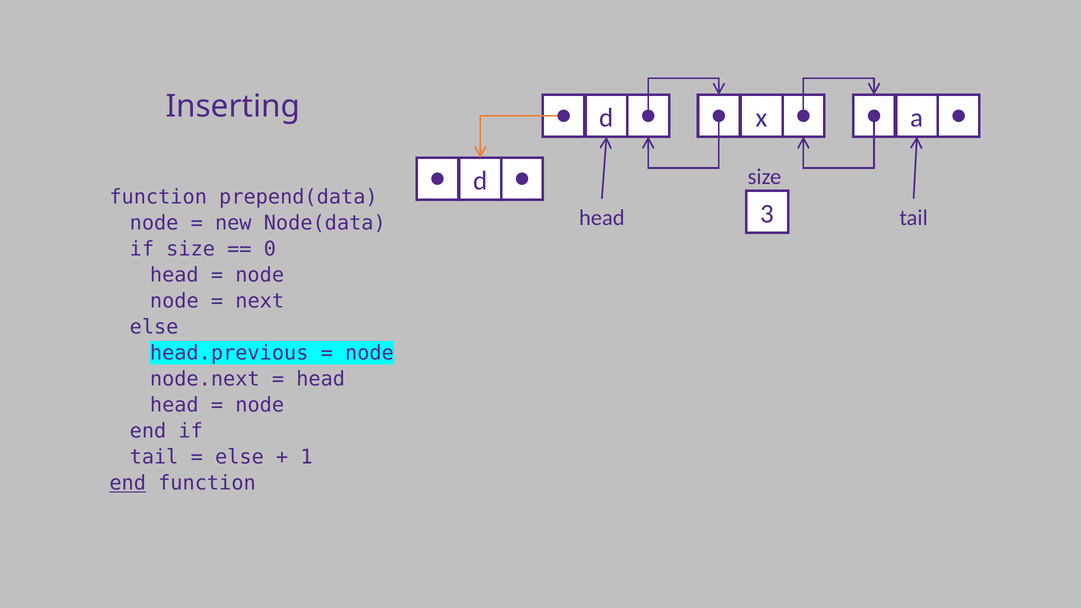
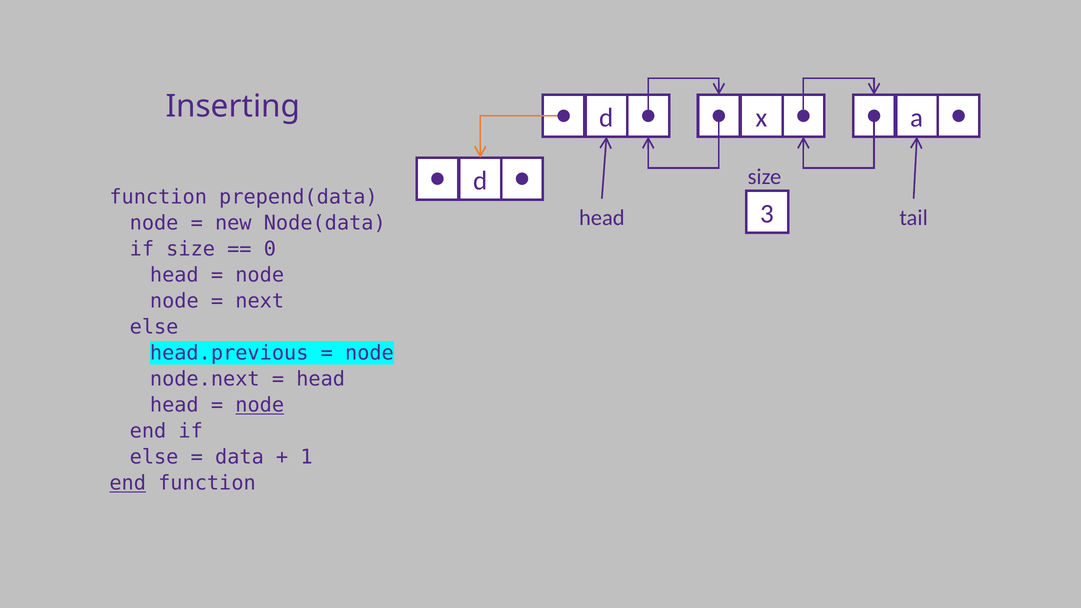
node underline: none -> present (260, 405)
tail: tail -> else (154, 457)
else: else -> data (239, 457)
